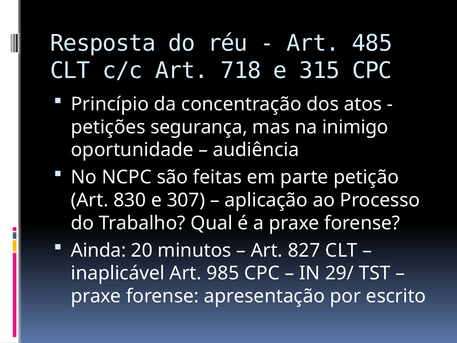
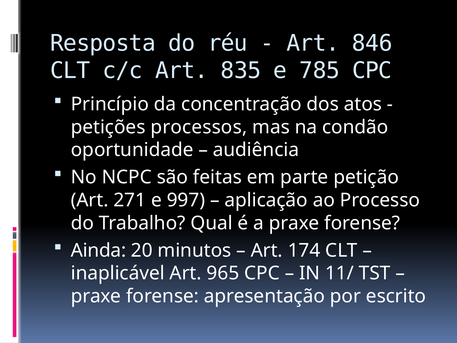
485: 485 -> 846 (372, 43)
718: 718 -> 835 (241, 71)
315: 315 -> 785 (320, 71)
segurança: segurança -> processos (199, 127)
inimigo: inimigo -> condão (355, 127)
830: 830 -> 271 (130, 200)
307: 307 -> 997 (186, 200)
827: 827 -> 174 (304, 250)
985: 985 -> 965 (223, 273)
29/: 29/ -> 11/ (340, 273)
